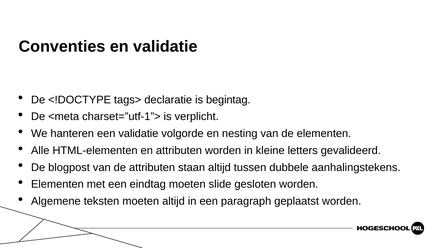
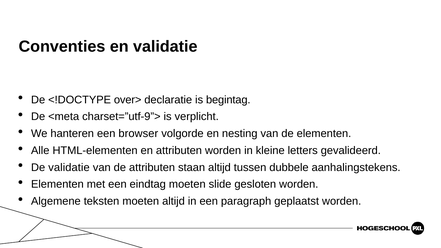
tags>: tags> -> over> (128, 100)
charset=”utf-1”>: charset=”utf-1”> -> charset=”utf-9”> (121, 117)
een validatie: validatie -> browser (138, 134)
De blogpost: blogpost -> validatie (69, 167)
